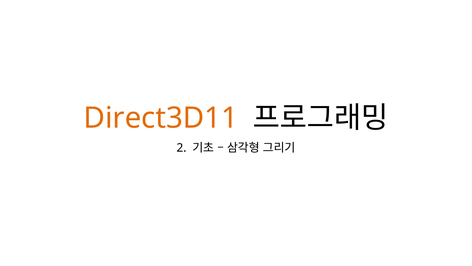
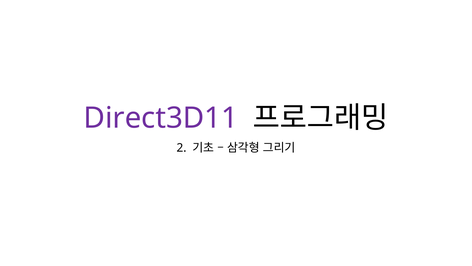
Direct3D11 colour: orange -> purple (161, 118)
